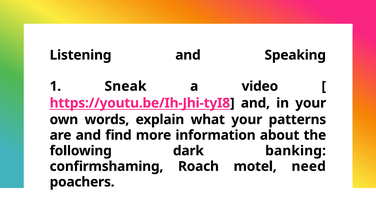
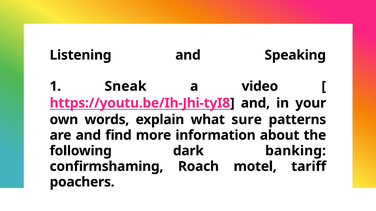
what your: your -> sure (247, 120)
need: need -> tariff (309, 167)
